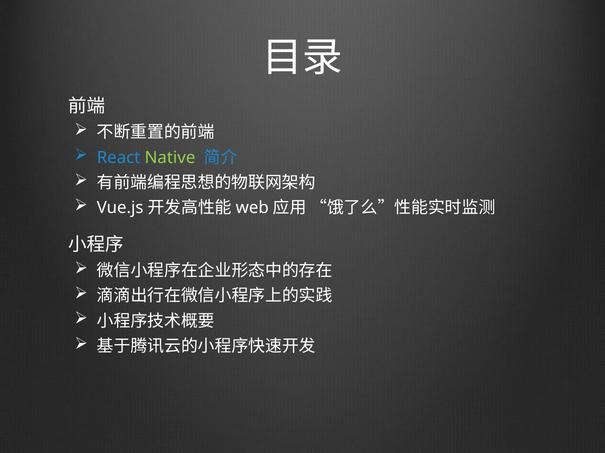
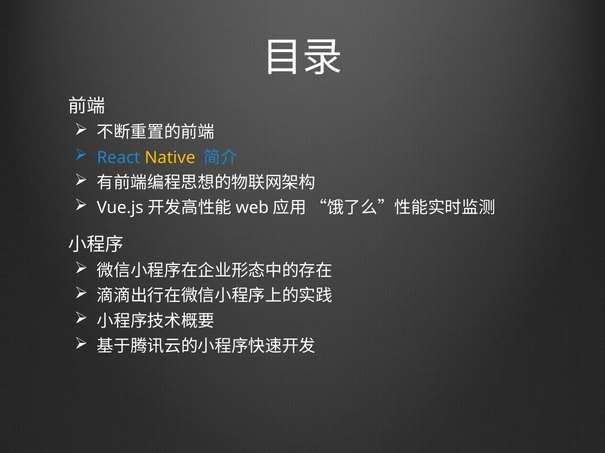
Native colour: light green -> yellow (170, 158)
